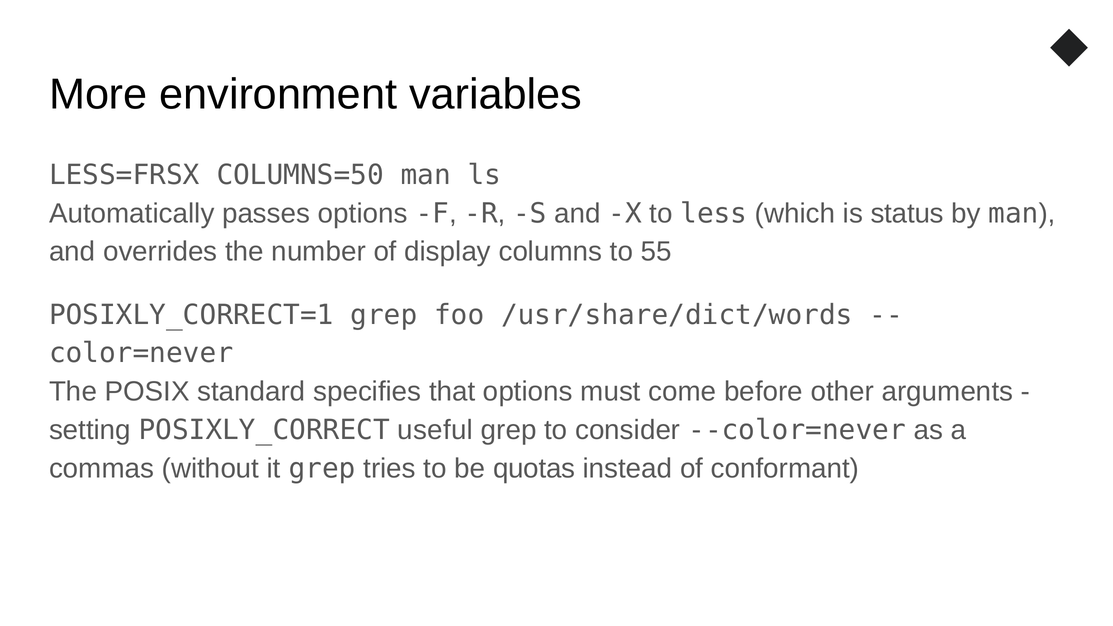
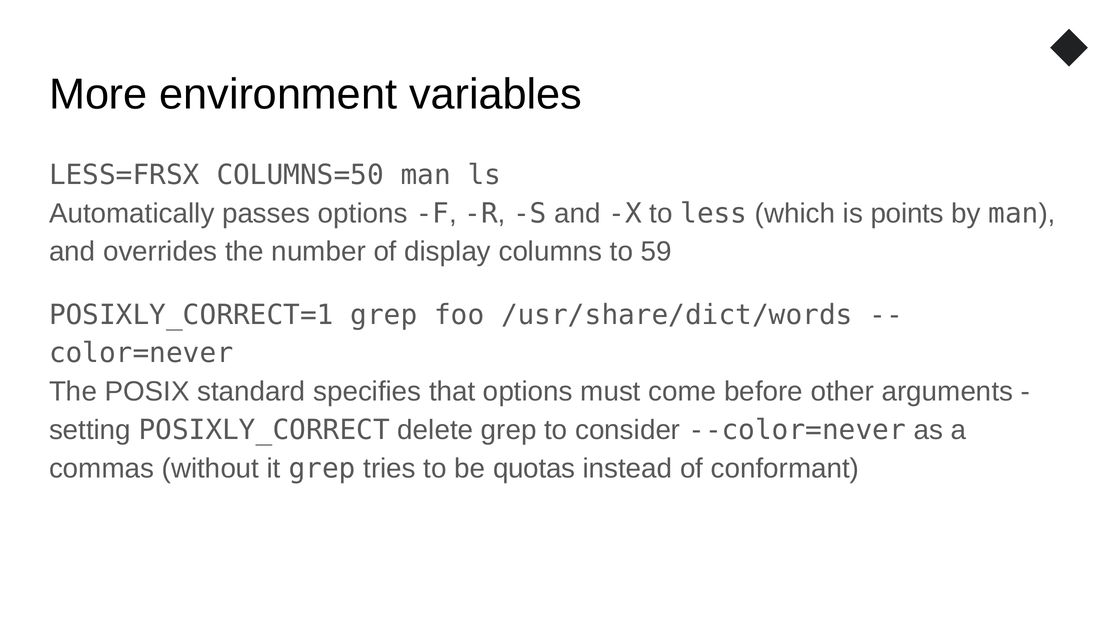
status: status -> points (907, 213)
55: 55 -> 59 (656, 252)
useful: useful -> delete (435, 430)
